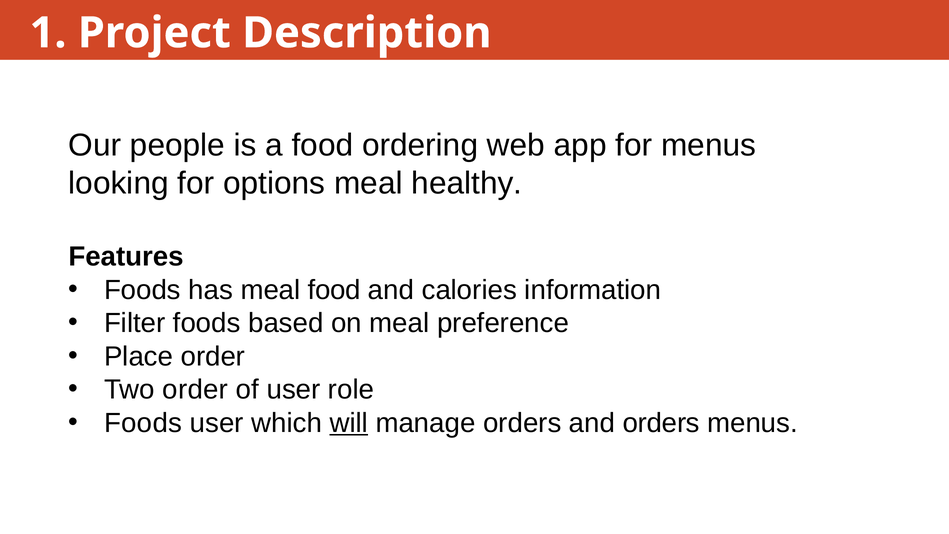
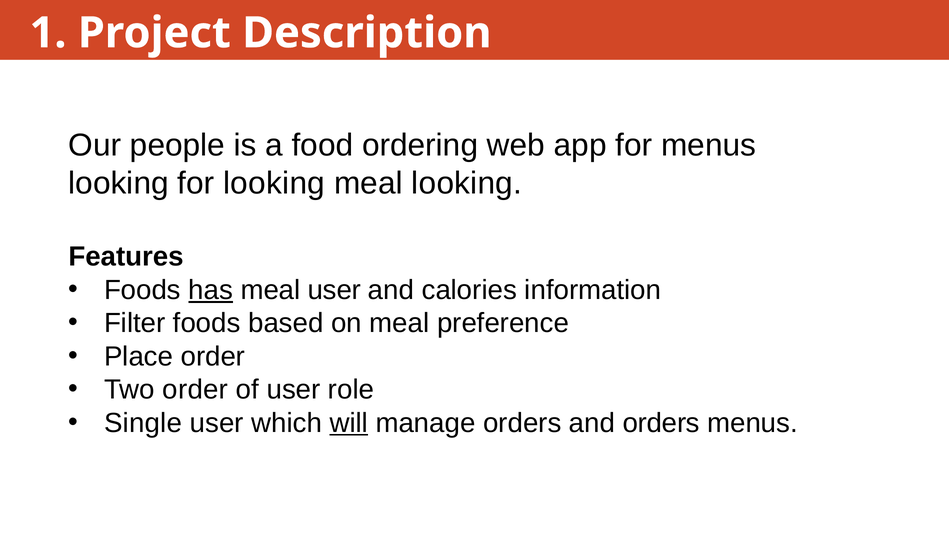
for options: options -> looking (274, 183)
meal healthy: healthy -> looking (467, 183)
has underline: none -> present (211, 290)
meal food: food -> user (334, 290)
Foods: Foods -> Single (143, 423)
